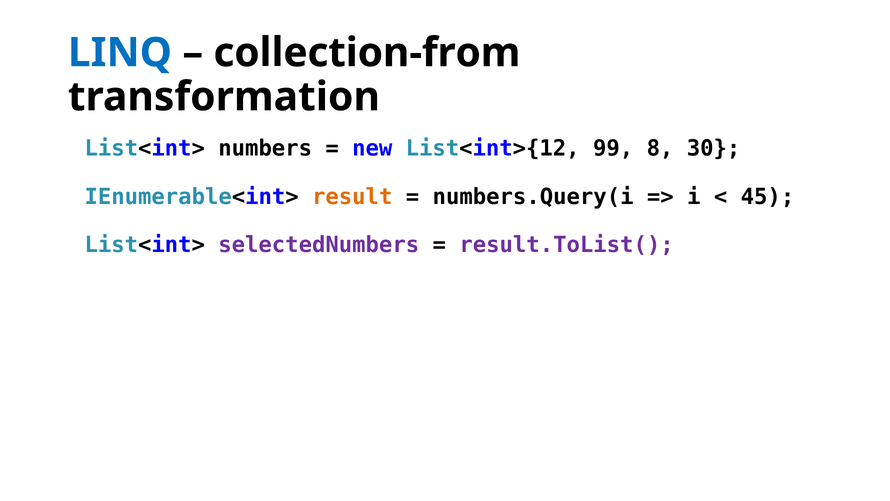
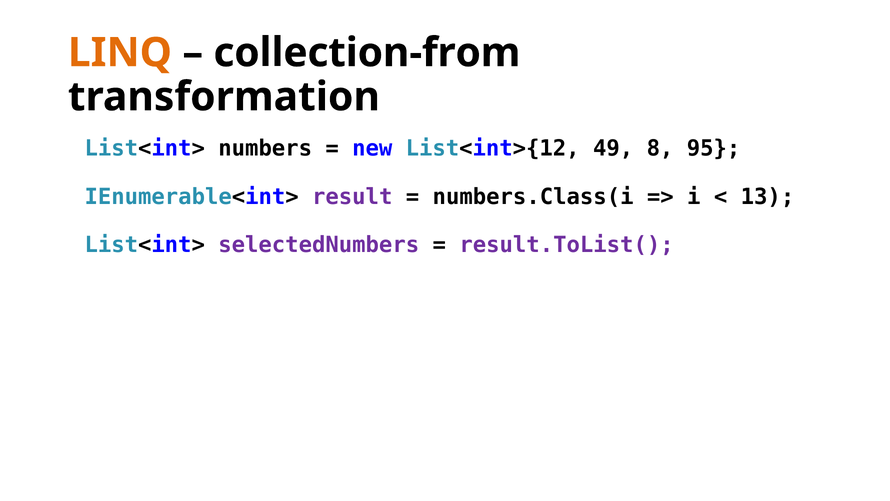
LINQ colour: blue -> orange (120, 53)
99: 99 -> 49 (613, 148)
30: 30 -> 95 (714, 148)
result colour: orange -> purple (352, 197)
numbers.Query(i: numbers.Query(i -> numbers.Class(i (533, 197)
45: 45 -> 13 (767, 197)
